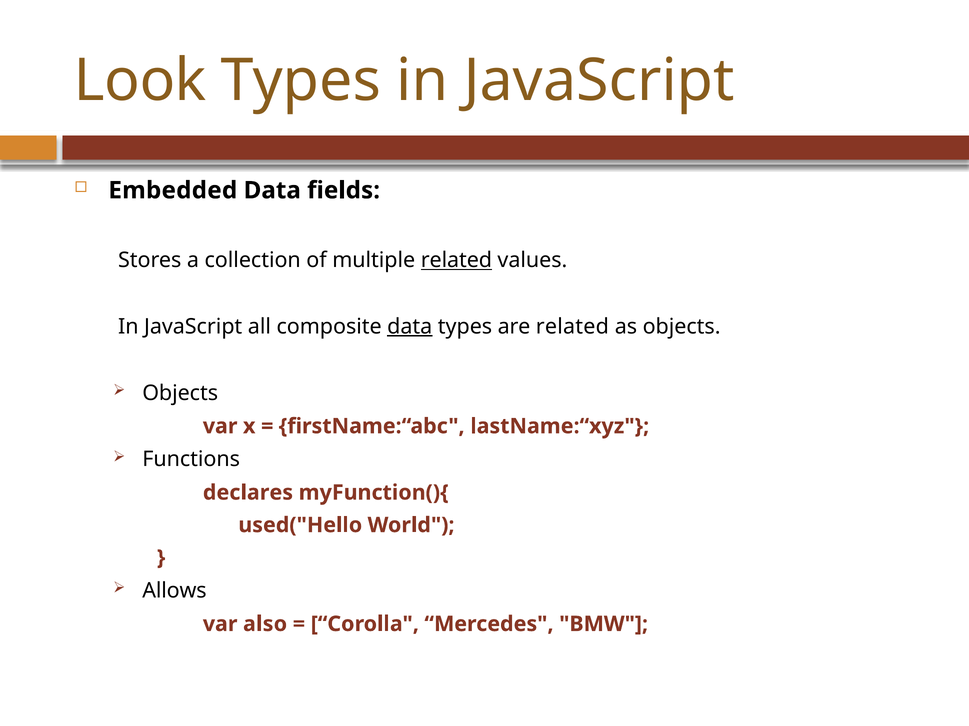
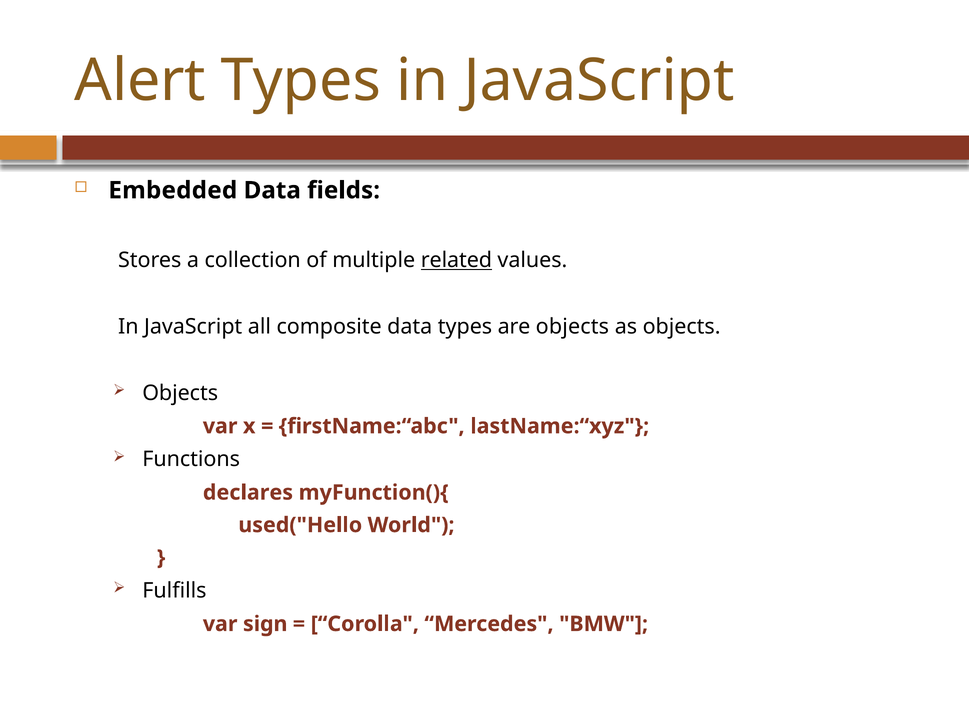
Look: Look -> Alert (140, 81)
data underline: present -> none (410, 327)
are related: related -> objects (572, 327)
Allows: Allows -> Fulfills (174, 591)
also: also -> sign (265, 625)
